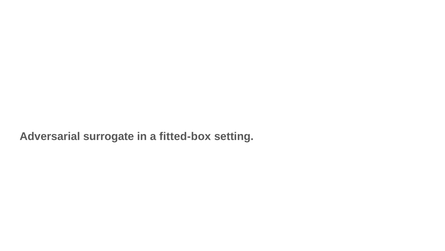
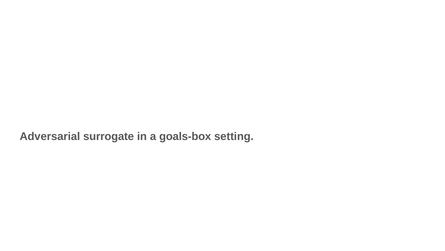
fitted-box: fitted-box -> goals-box (185, 136)
